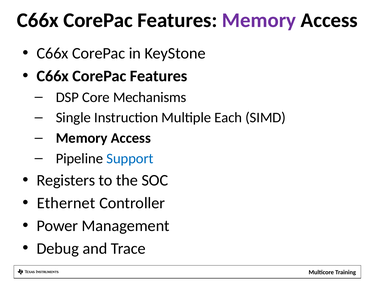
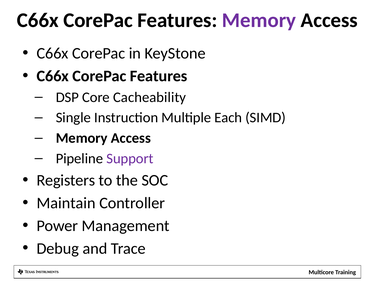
Mechanisms: Mechanisms -> Cacheability (150, 97)
Support colour: blue -> purple (130, 159)
Ethernet: Ethernet -> Maintain (66, 203)
